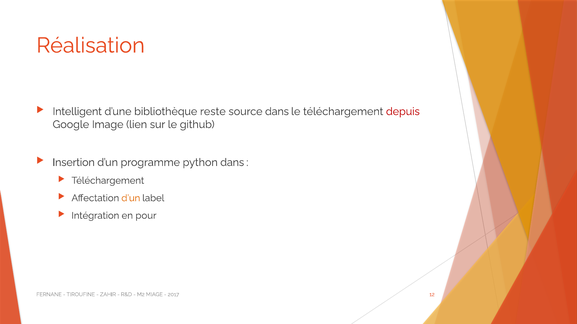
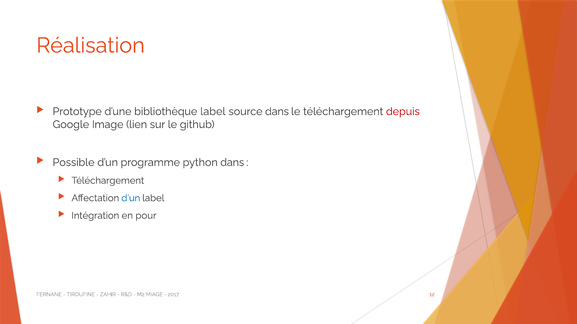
Intelligent: Intelligent -> Prototype (77, 112)
bibliothèque reste: reste -> label (213, 112)
Insertion: Insertion -> Possible (74, 163)
d’un colour: orange -> blue (131, 198)
